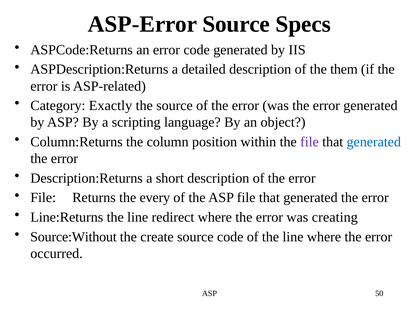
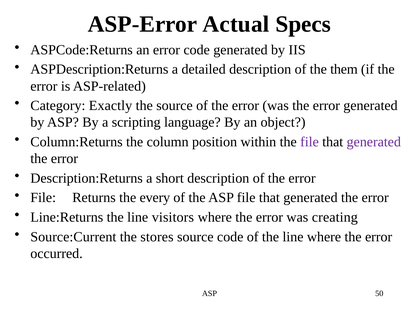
ASP-Error Source: Source -> Actual (236, 24)
generated colour: blue -> purple (374, 142)
redirect: redirect -> visitors (173, 217)
Source:Without: Source:Without -> Source:Current (73, 237)
create: create -> stores (157, 237)
